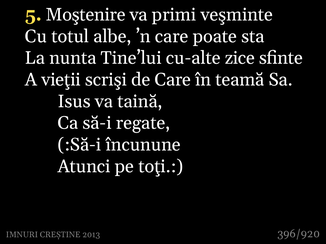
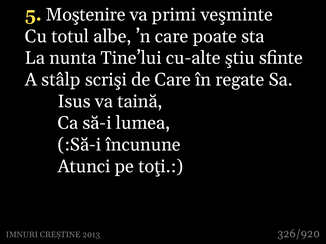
zice: zice -> ştiu (240, 58)
vieţii: vieţii -> stâlp (61, 80)
teamă: teamă -> regate (240, 80)
regate: regate -> lumea (143, 123)
396/920: 396/920 -> 326/920 (299, 234)
